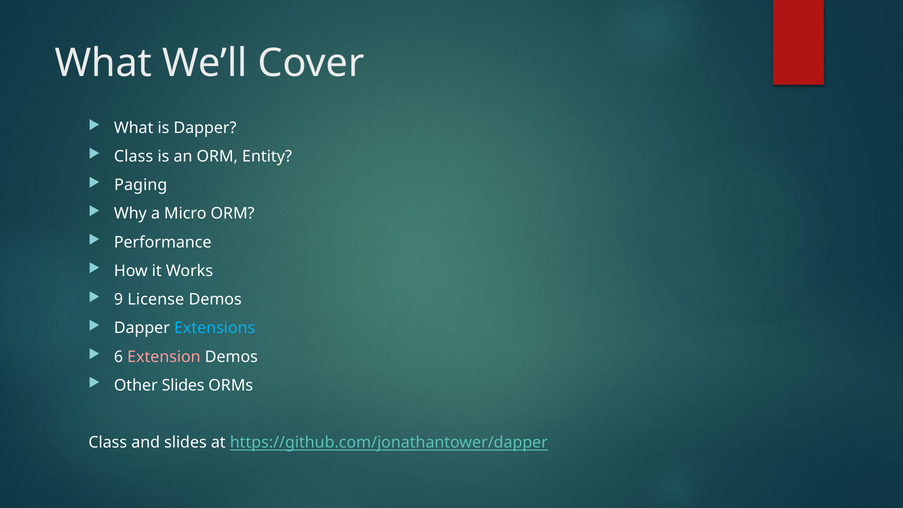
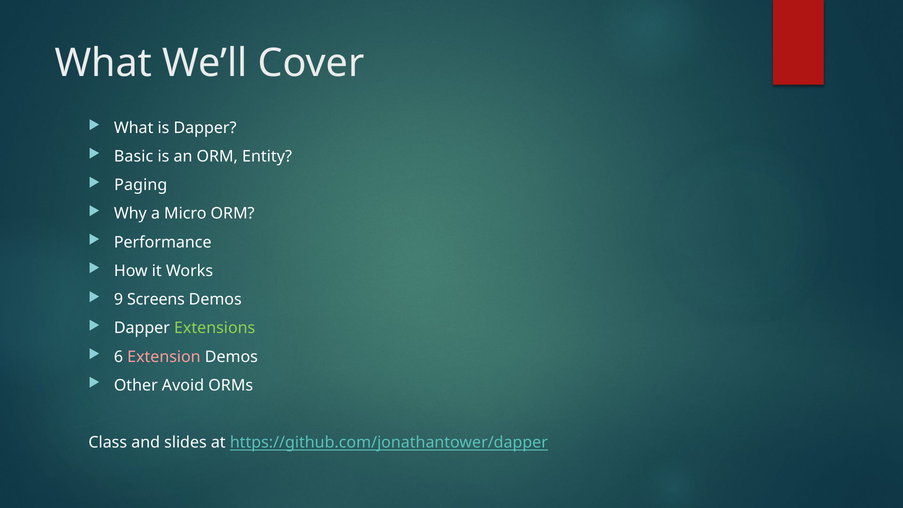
Class: Class -> Basic (134, 156)
License: License -> Screens (156, 300)
Extensions colour: light blue -> light green (215, 328)
Other Slides: Slides -> Avoid (183, 385)
